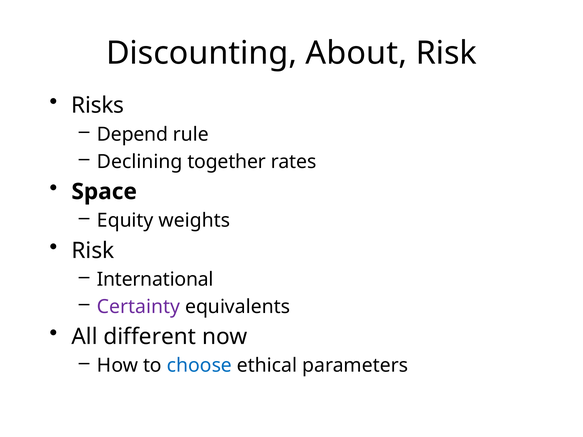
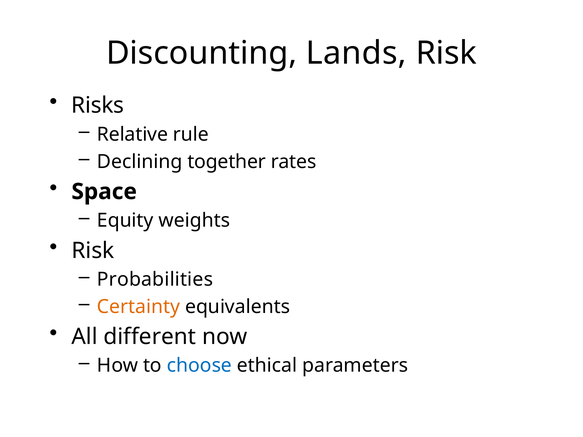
About: About -> Lands (356, 53)
Depend: Depend -> Relative (132, 134)
International: International -> Probabilities (155, 280)
Certainty colour: purple -> orange (138, 307)
